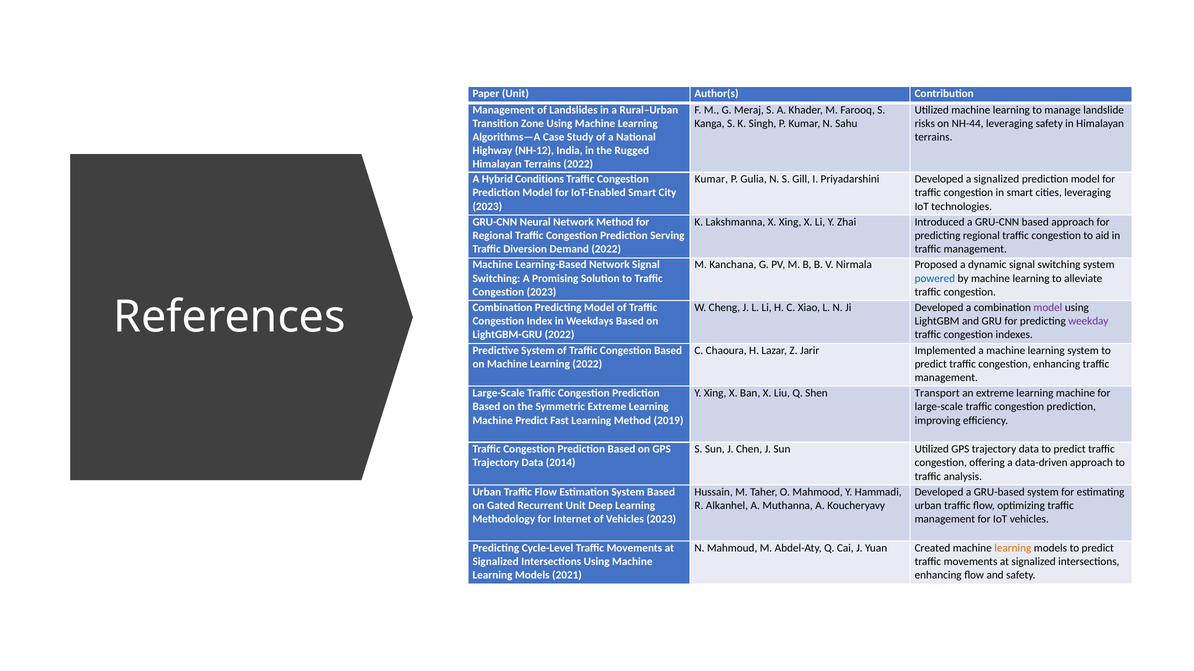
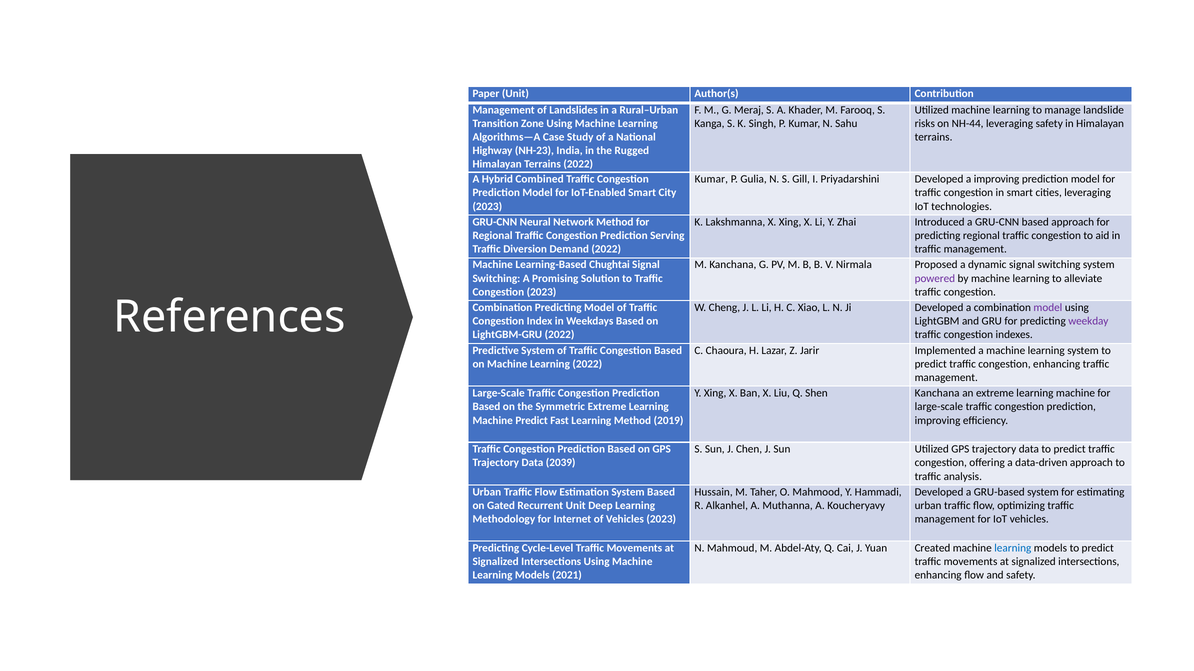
NH-12: NH-12 -> NH-23 (534, 151)
Conditions: Conditions -> Combined (540, 179)
a signalized: signalized -> improving (997, 179)
Learning-Based Network: Network -> Chughtai (610, 265)
powered colour: blue -> purple (935, 279)
Shen Transport: Transport -> Kanchana (937, 393)
2014: 2014 -> 2039 (561, 463)
learning colour: orange -> blue (1013, 549)
